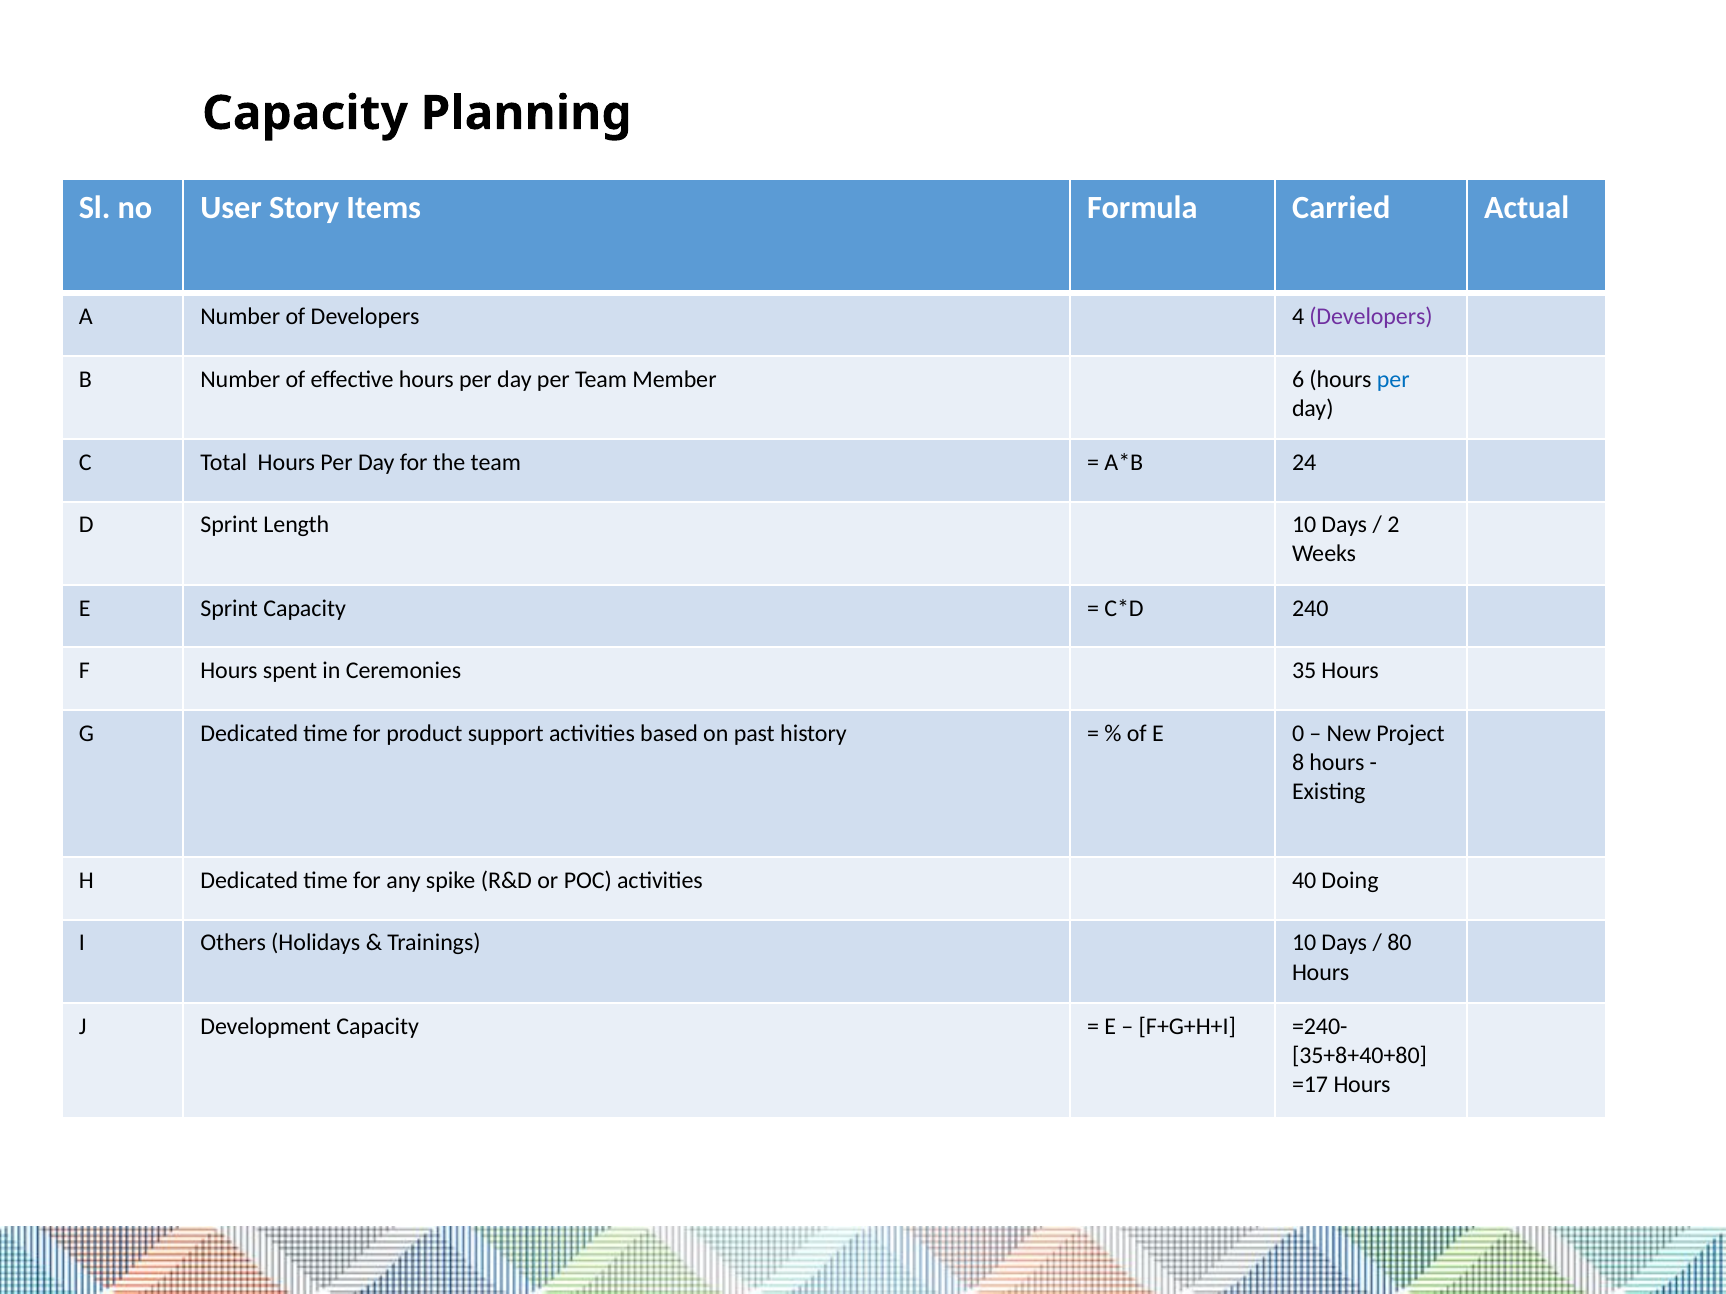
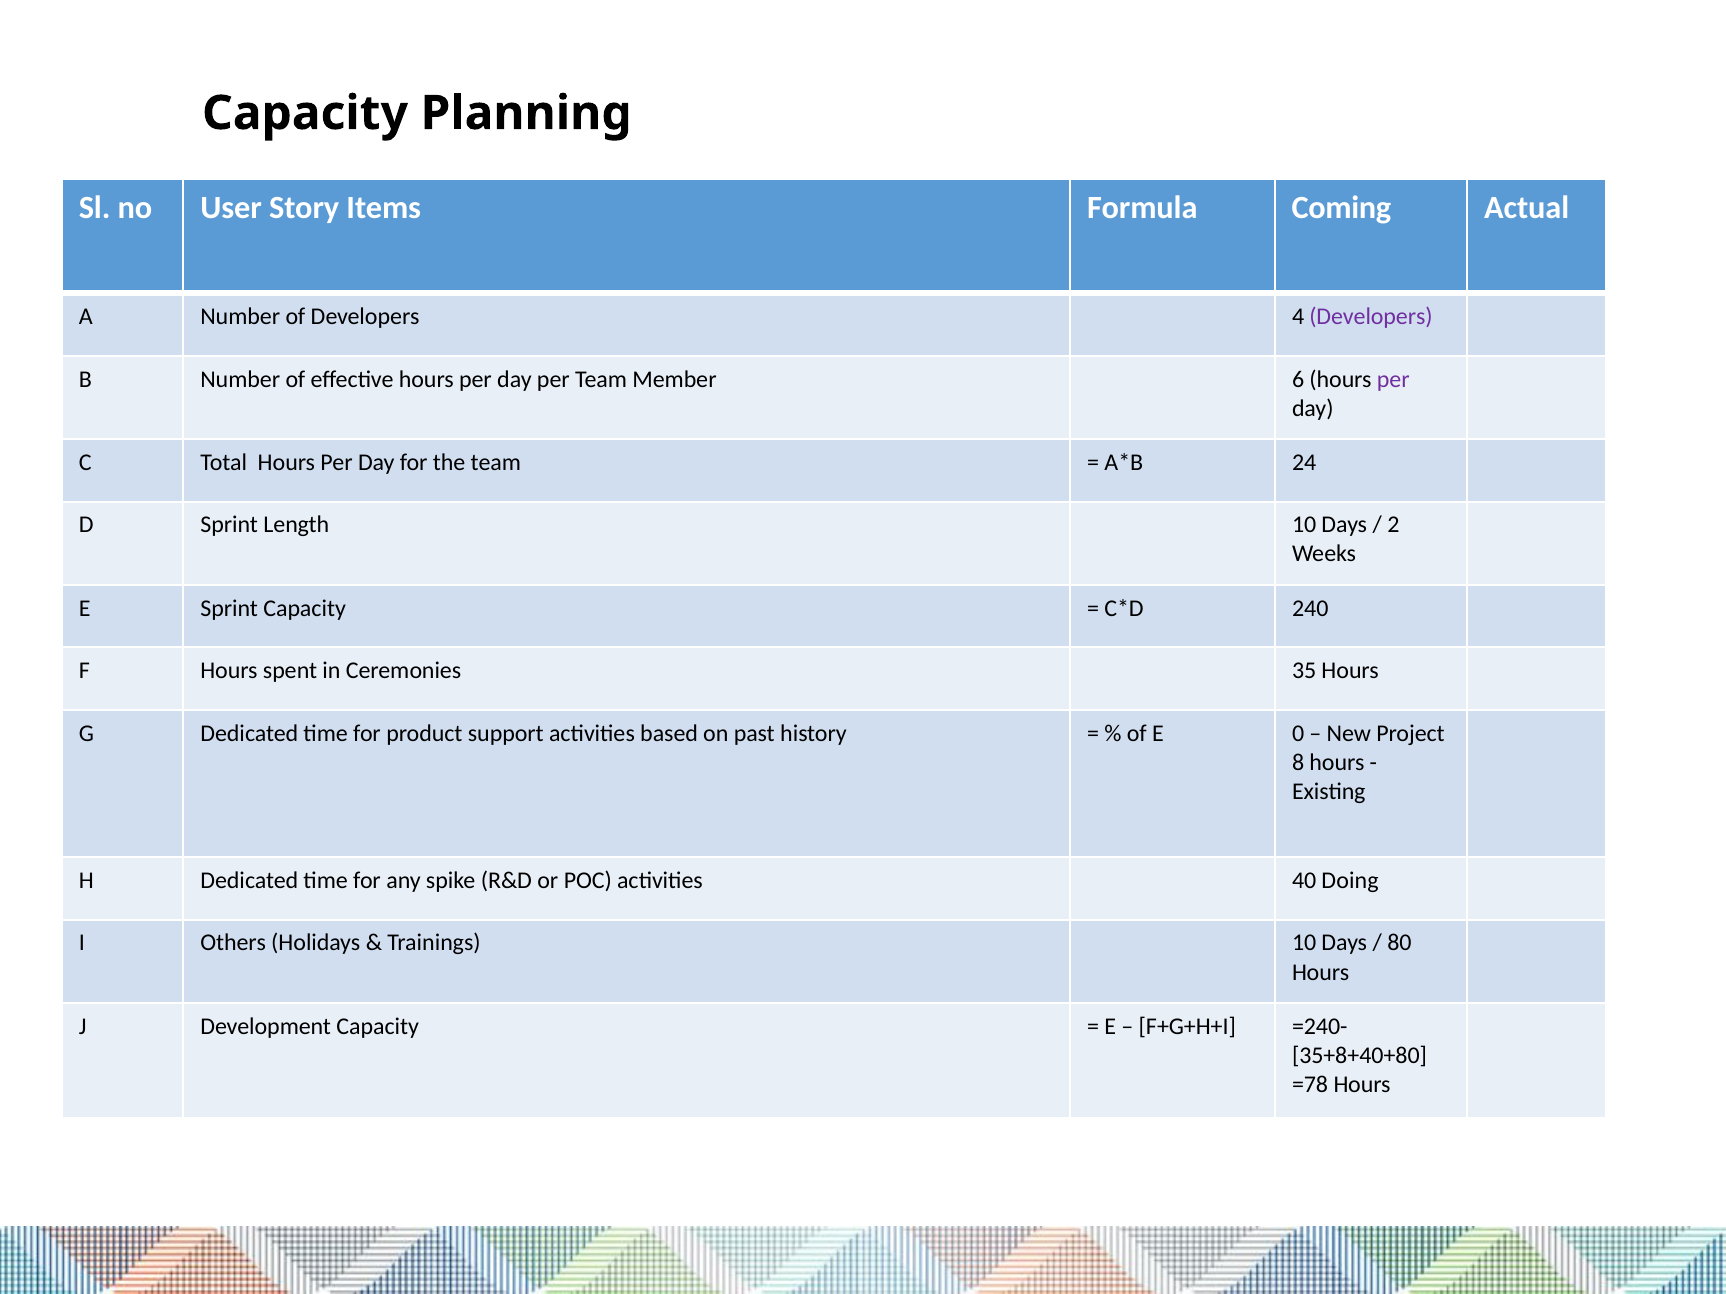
Carried: Carried -> Coming (1341, 208)
per colour: blue -> purple (1393, 379)
=17: =17 -> =78 (1310, 1085)
